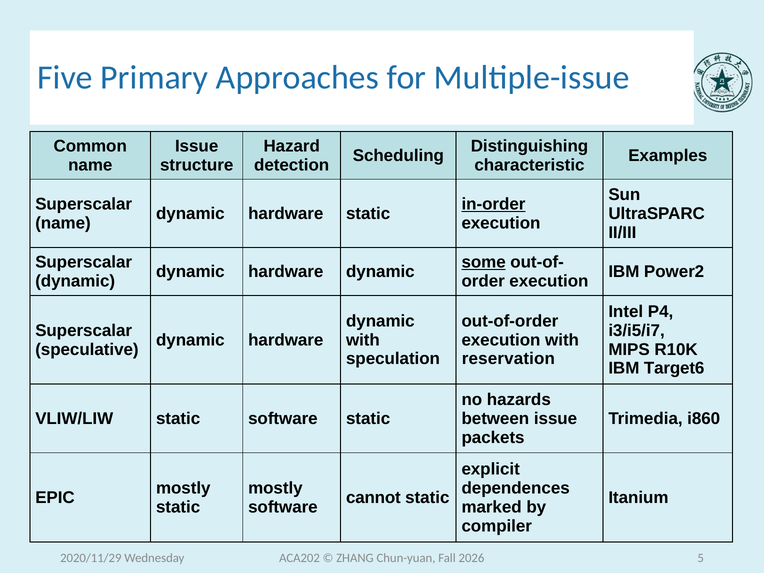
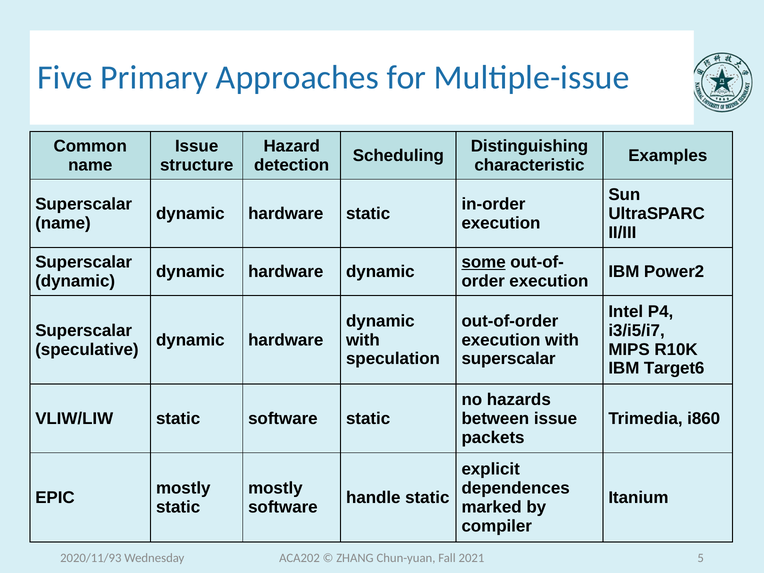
in-order underline: present -> none (493, 204)
reservation: reservation -> superscalar (509, 359)
cannot: cannot -> handle (373, 498)
2020/11/29: 2020/11/29 -> 2020/11/93 (91, 558)
2026: 2026 -> 2021 (471, 558)
